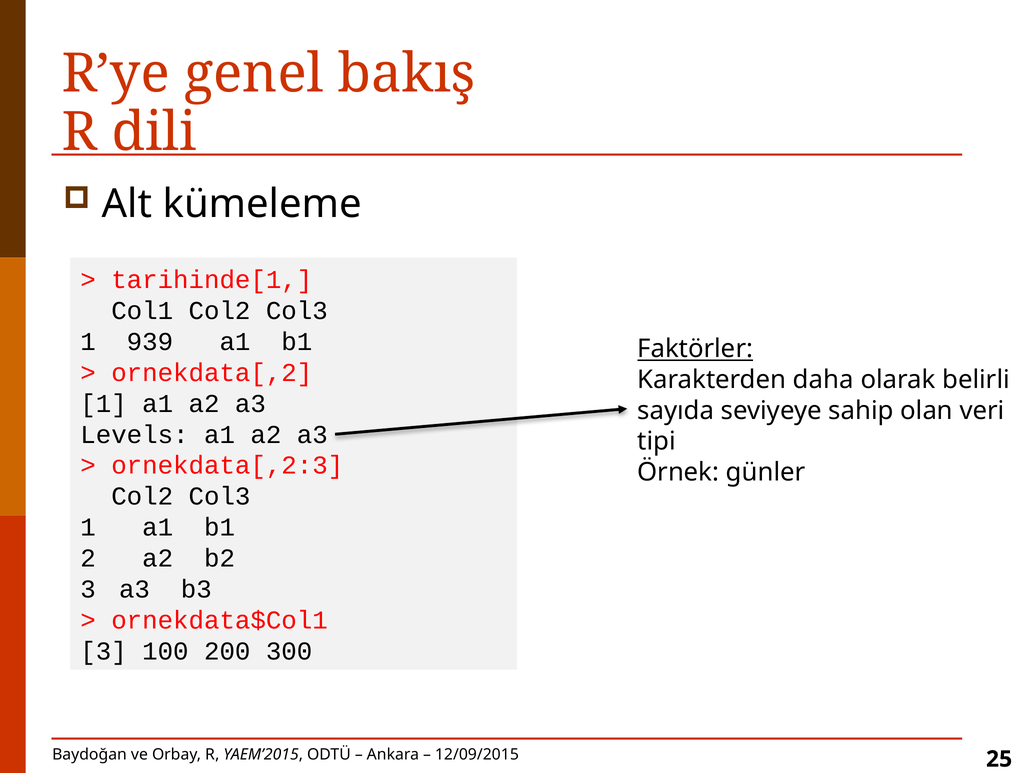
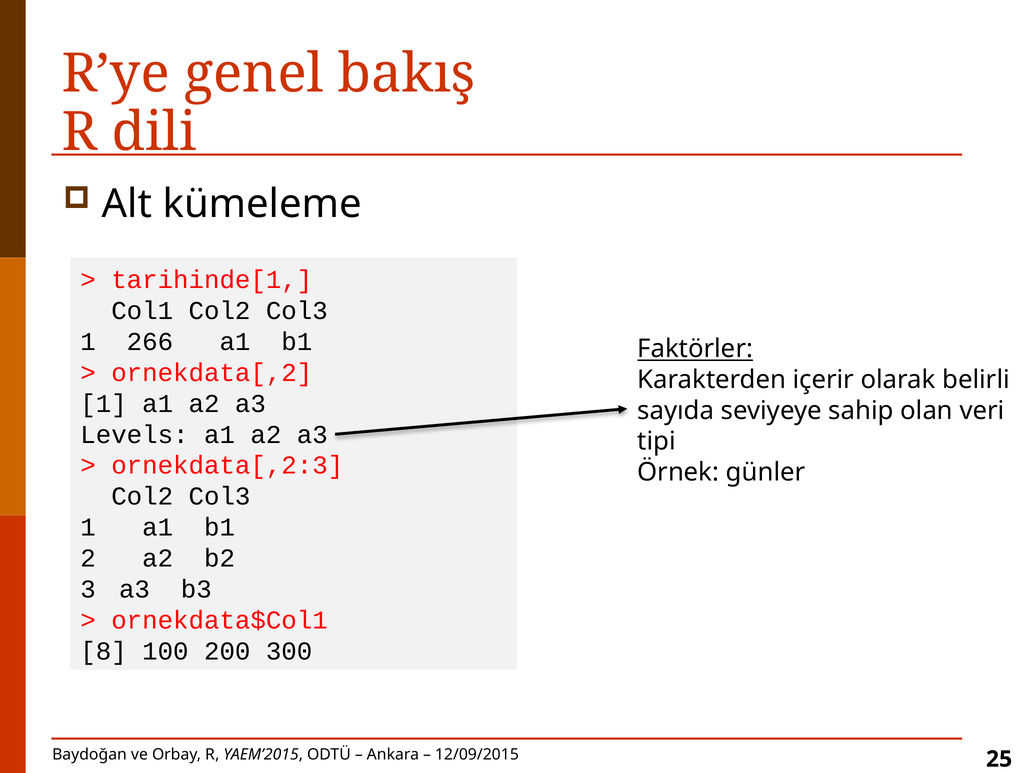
939: 939 -> 266 (150, 342)
daha: daha -> içerir (823, 380)
3: 3 -> 8 (104, 651)
